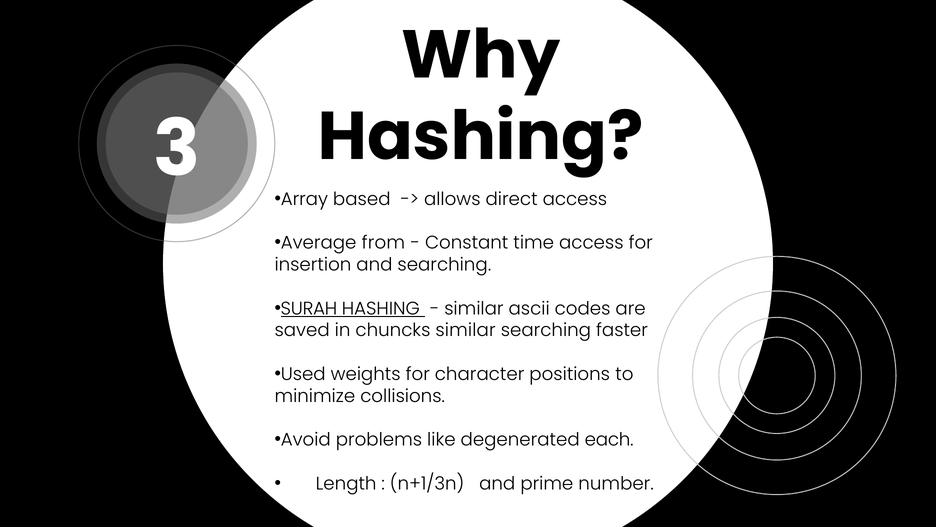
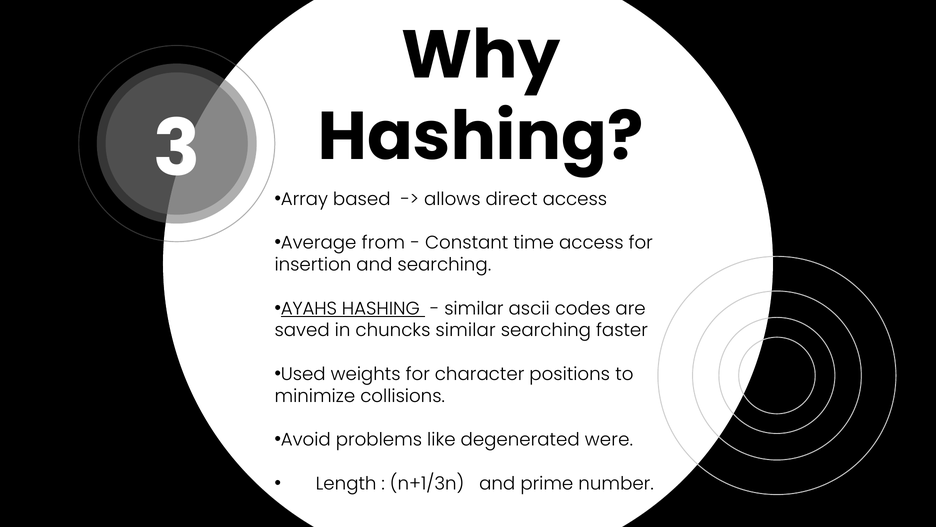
SURAH: SURAH -> AYAHS (309, 308)
each: each -> were (609, 439)
